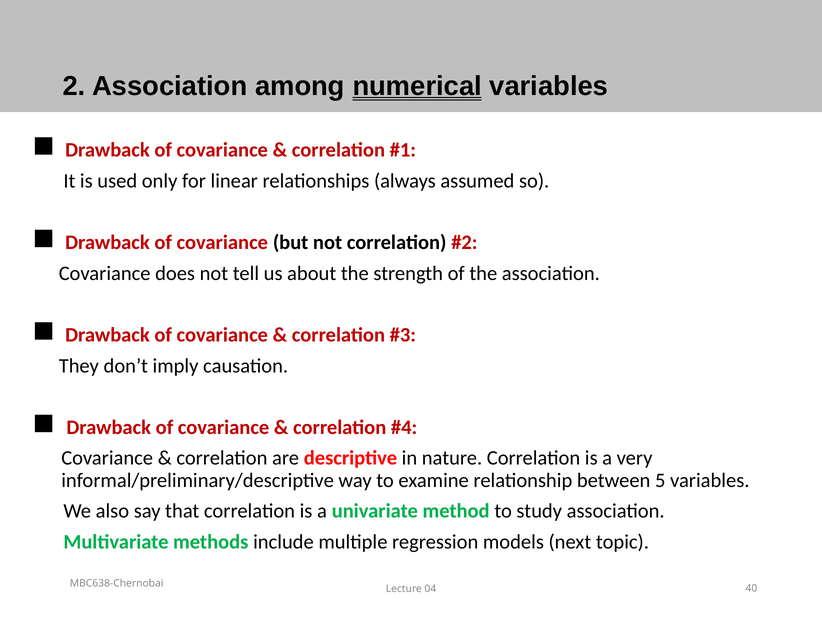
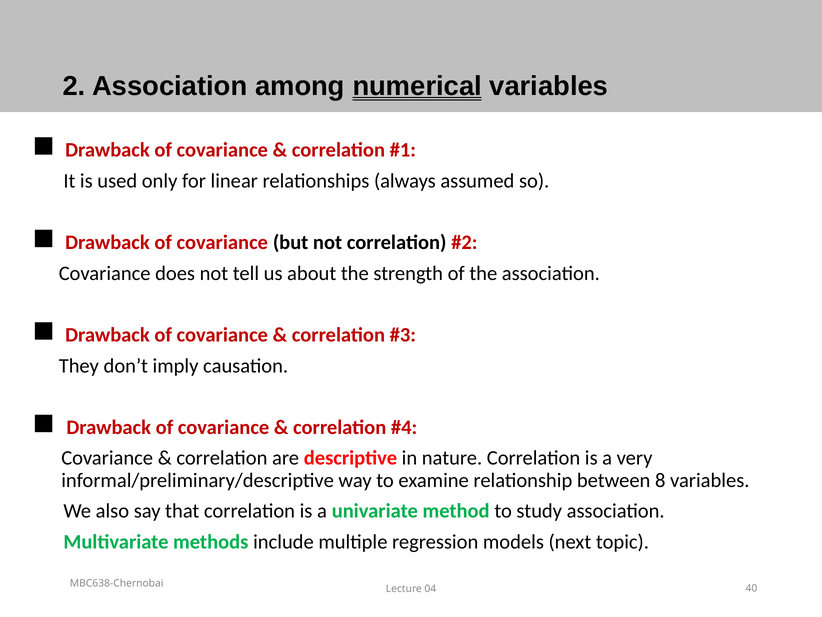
5: 5 -> 8 (660, 480)
